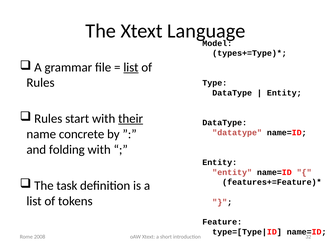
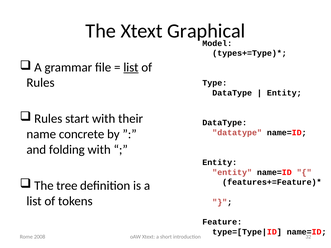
Language: Language -> Graphical (206, 31)
their underline: present -> none (131, 119)
task: task -> tree (67, 186)
